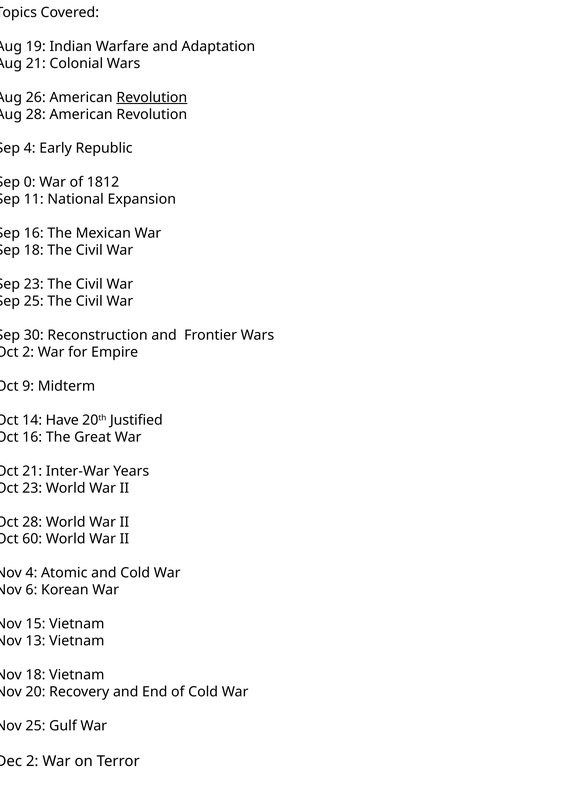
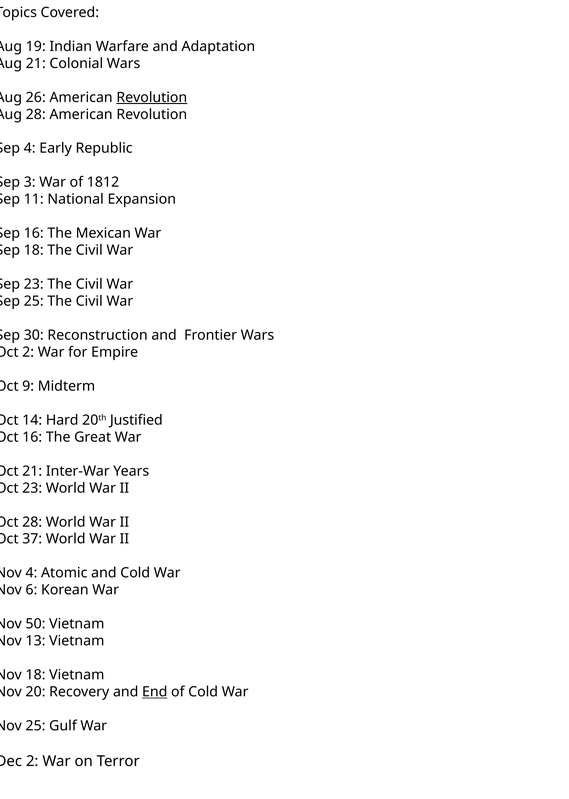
0: 0 -> 3 (30, 182)
Have: Have -> Hard (62, 420)
60: 60 -> 37 (32, 539)
15: 15 -> 50 (35, 624)
End underline: none -> present (155, 692)
